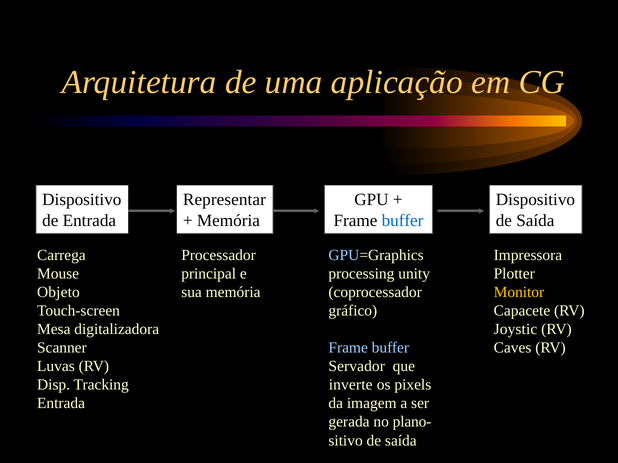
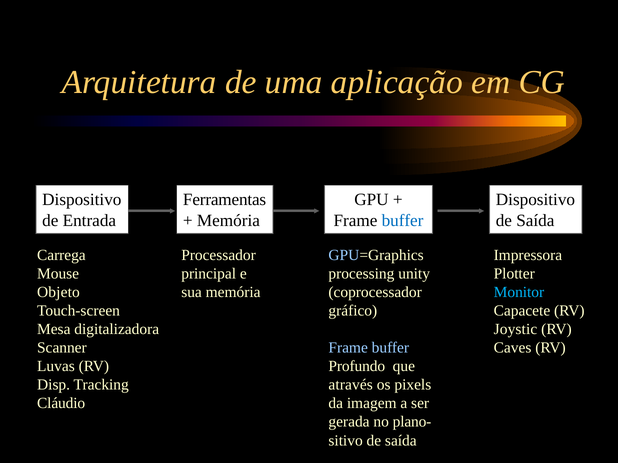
Representar: Representar -> Ferramentas (225, 200)
Monitor colour: yellow -> light blue (519, 293)
Servador: Servador -> Profundo (357, 367)
inverte: inverte -> através (351, 385)
Entrada: Entrada -> Cláudio (61, 404)
